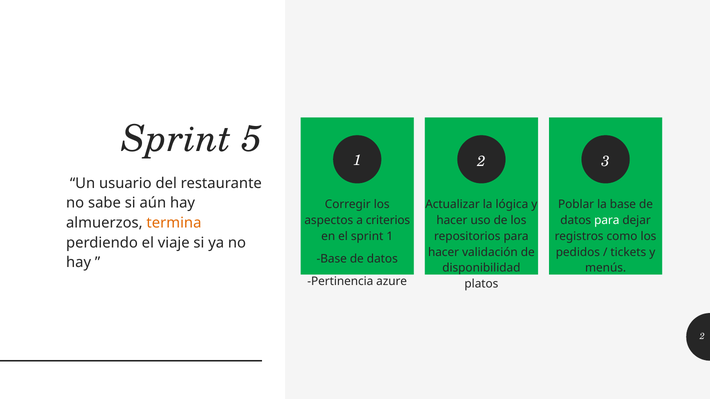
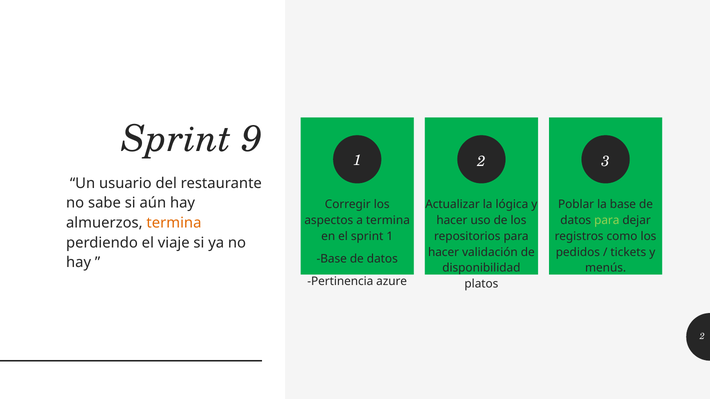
5: 5 -> 9 (252, 139)
a criterios: criterios -> termina (388, 221)
para colour: white -> light green (607, 221)
